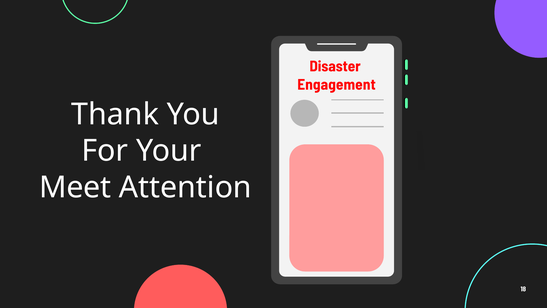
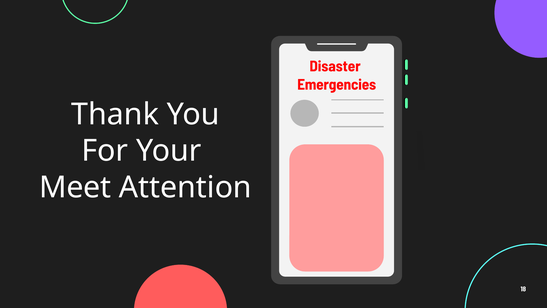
Engagement: Engagement -> Emergencies (337, 85)
